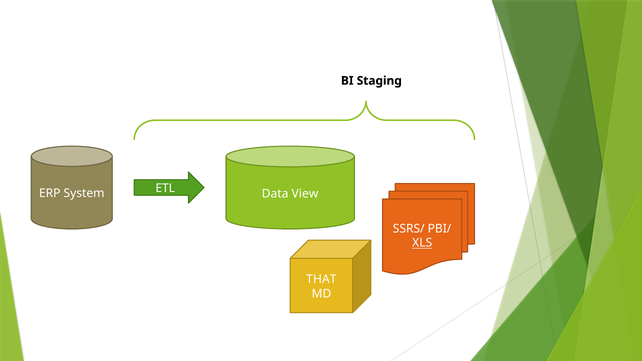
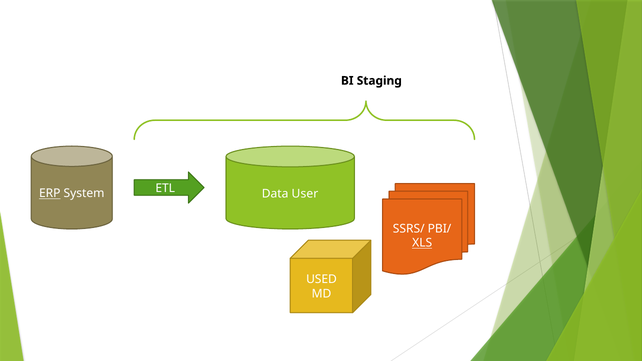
ERP underline: none -> present (50, 194)
View: View -> User (305, 194)
THAT: THAT -> USED (321, 279)
